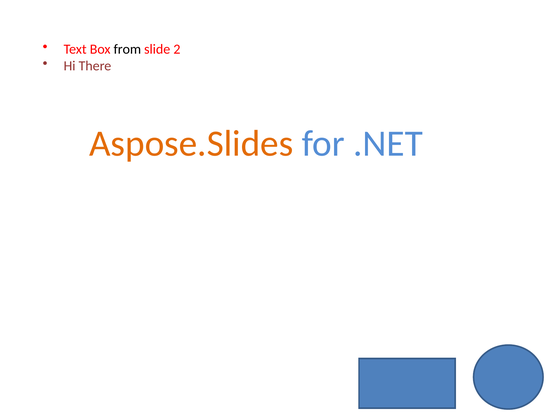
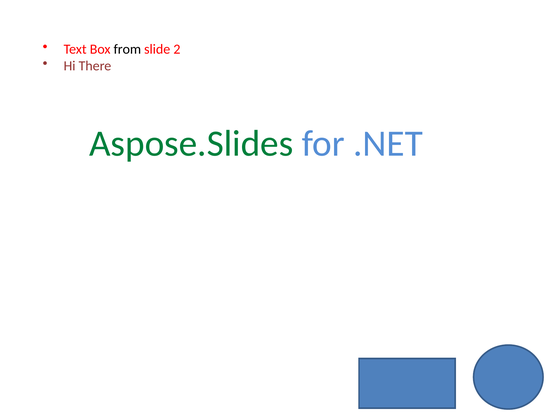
Aspose.Slides colour: orange -> green (191, 144)
